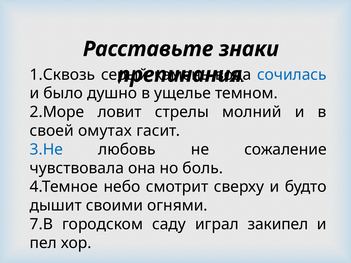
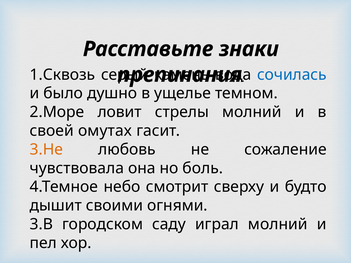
3.Не colour: blue -> orange (46, 150)
7.В: 7.В -> 3.В (41, 224)
играл закипел: закипел -> молний (278, 224)
